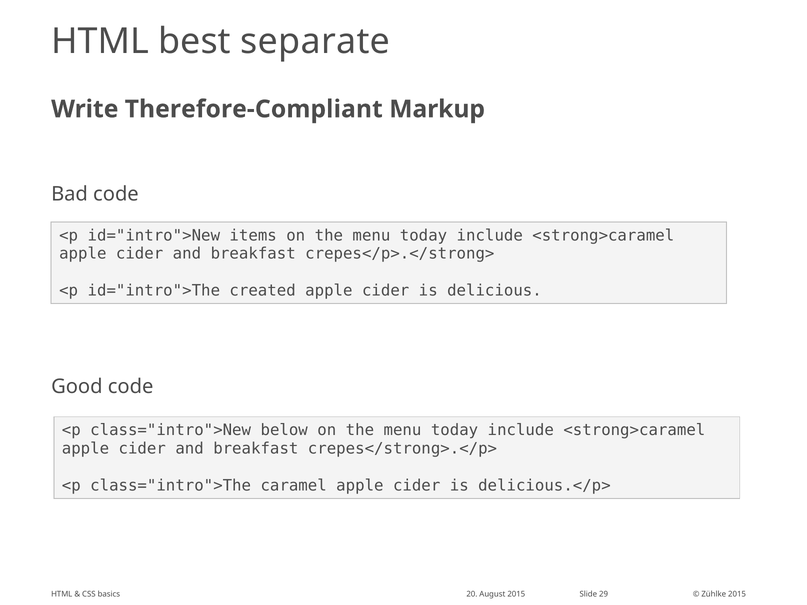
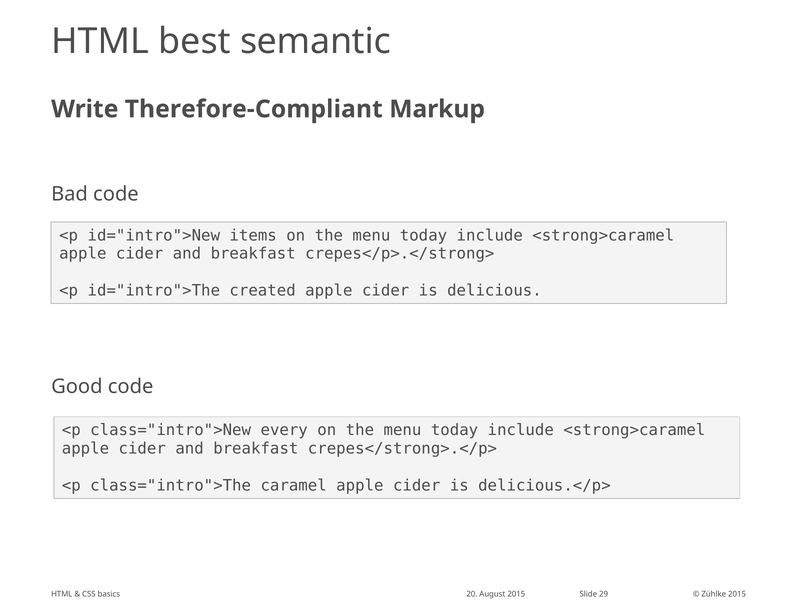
separate: separate -> semantic (315, 41)
below: below -> every (284, 430)
